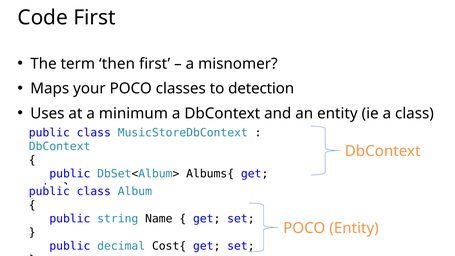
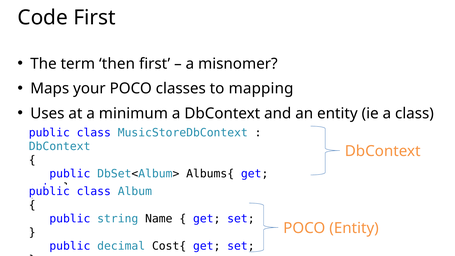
detection: detection -> mapping (261, 88)
